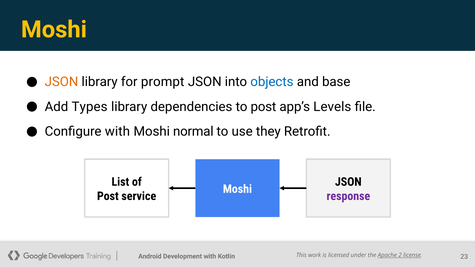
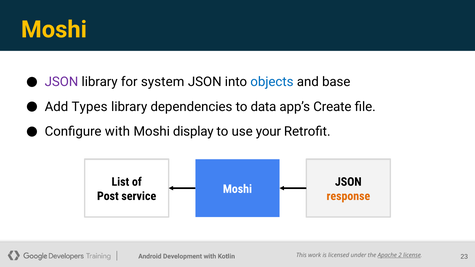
JSON colour: orange -> purple (61, 82)
prompt: prompt -> system (163, 82)
to post: post -> data (263, 107)
Levels: Levels -> Create (332, 107)
normal: normal -> display (193, 132)
they: they -> your (268, 132)
response colour: purple -> orange (348, 196)
